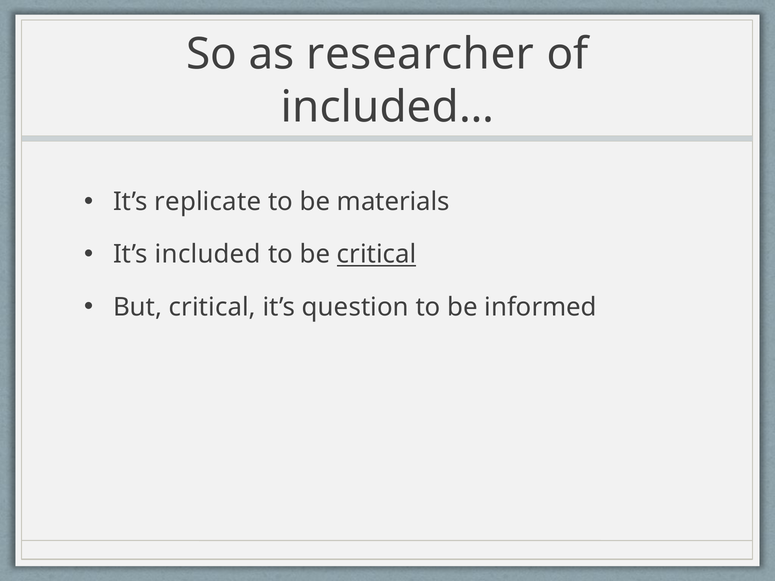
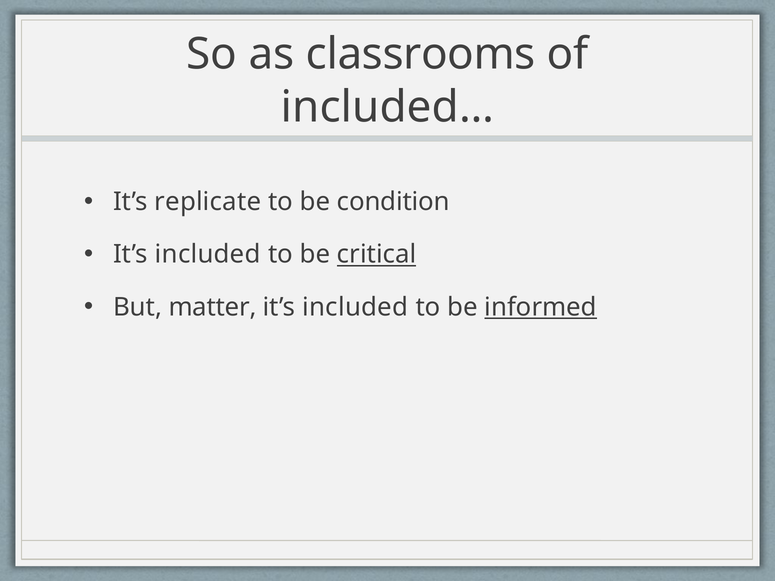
researcher: researcher -> classrooms (421, 54)
materials: materials -> condition (393, 202)
But critical: critical -> matter (212, 307)
question: question -> included (355, 307)
informed underline: none -> present (541, 307)
